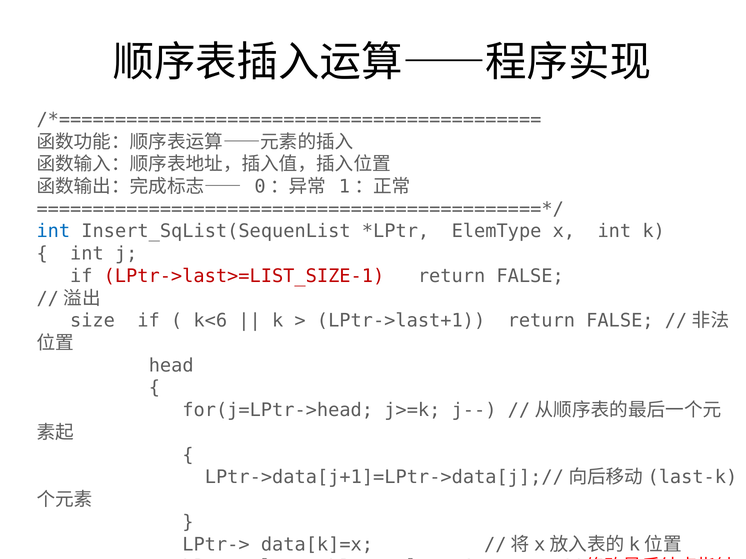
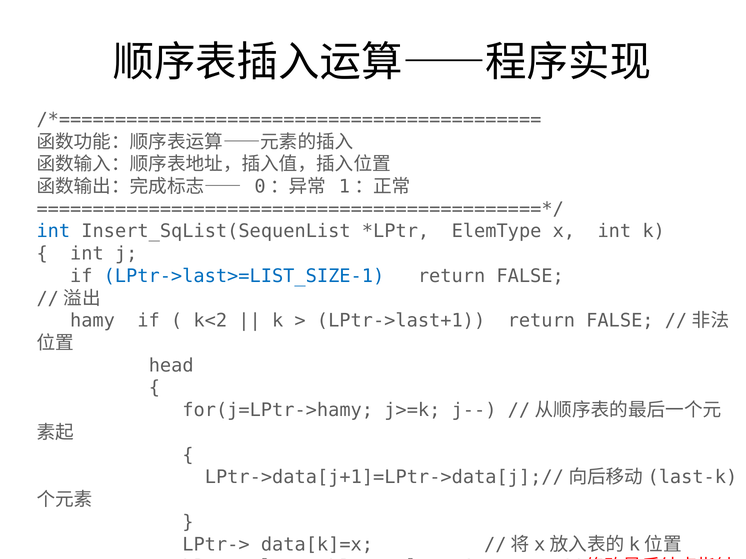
LPtr->last>=LIST_SIZE-1 colour: red -> blue (244, 276)
size: size -> hamy (92, 321)
k<6: k<6 -> k<2 (210, 321)
for(j=LPtr->head: for(j=LPtr->head -> for(j=LPtr->hamy (278, 411)
